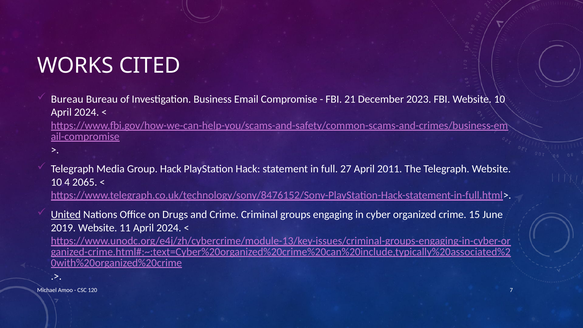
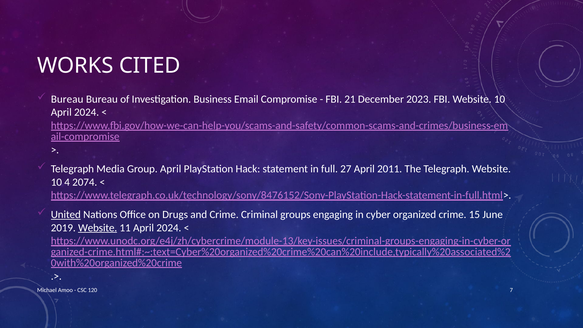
Group Hack: Hack -> April (171, 169)
2065: 2065 -> 2074 (85, 182)
Website underline: none -> present (98, 228)
